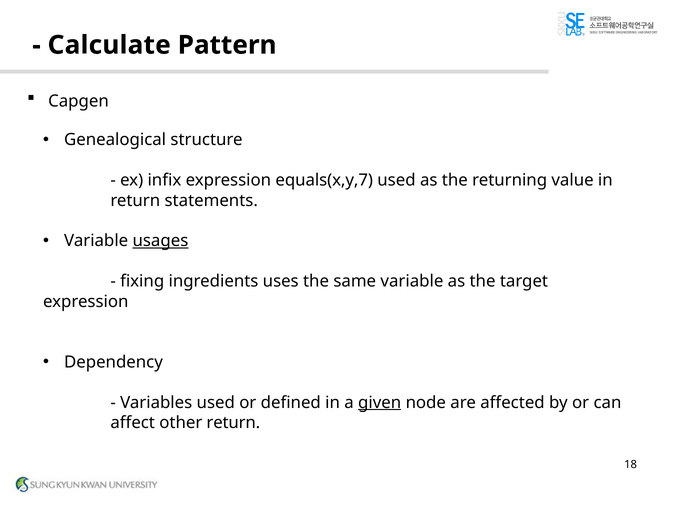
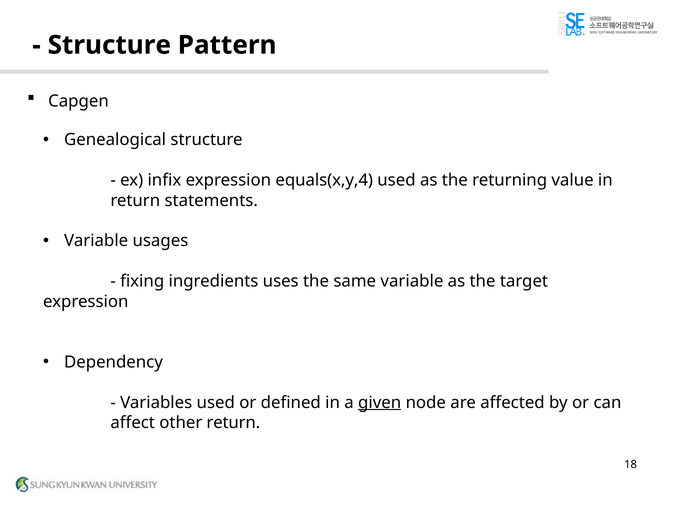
Calculate: Calculate -> Structure (109, 45)
equals(x,y,7: equals(x,y,7 -> equals(x,y,4 (324, 180)
usages underline: present -> none (160, 241)
